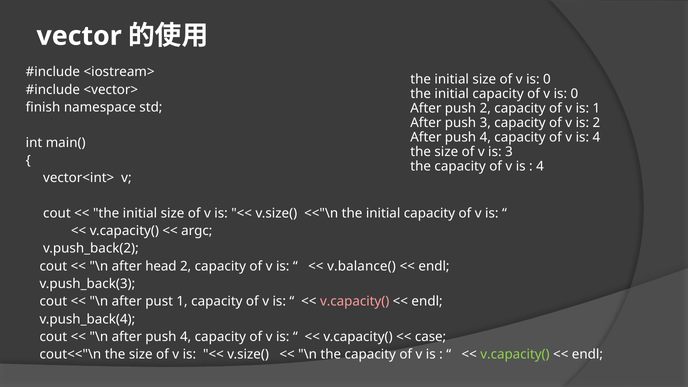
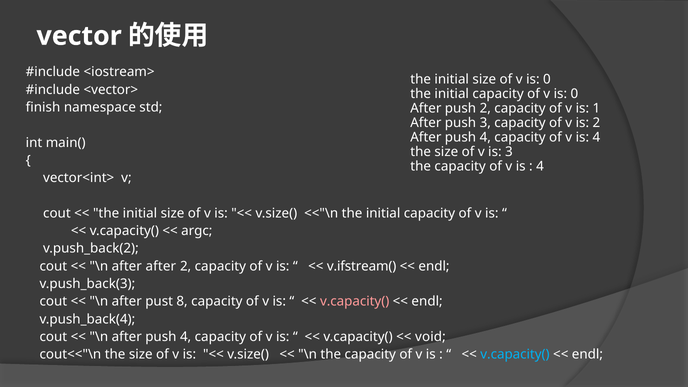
after head: head -> after (161, 266)
v.balance(: v.balance( -> v.ifstream( (362, 266)
pust 1: 1 -> 8 (182, 302)
case: case -> void (430, 337)
v.capacity( colour: light green -> light blue (515, 355)
